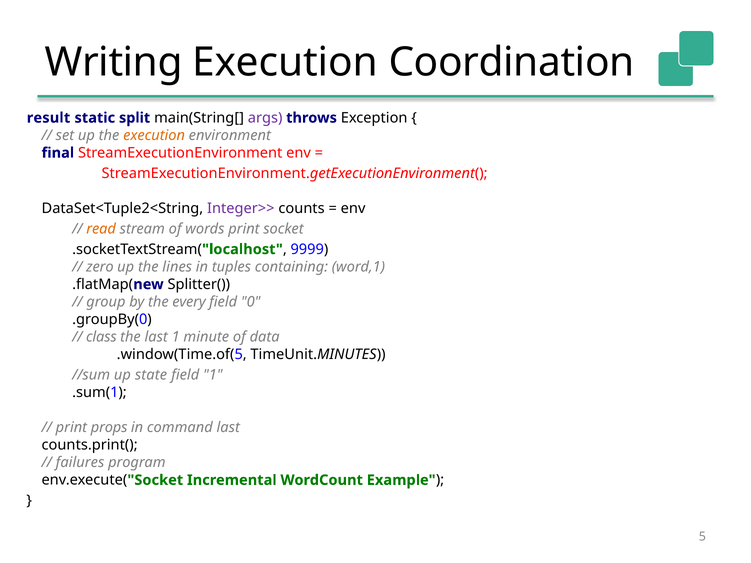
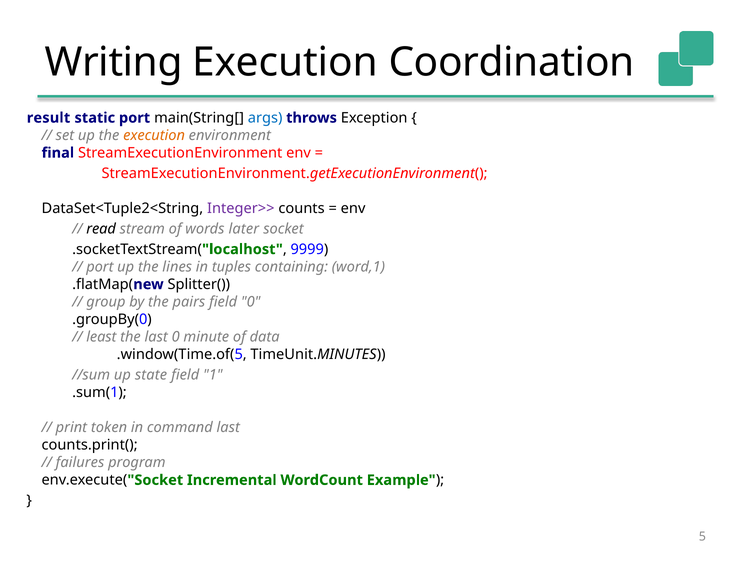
static split: split -> port (135, 118)
args colour: purple -> blue (265, 118)
read colour: orange -> black (101, 229)
words print: print -> later (244, 229)
zero: zero -> port (100, 267)
every: every -> pairs (189, 302)
class: class -> least (101, 337)
last 1: 1 -> 0 (176, 337)
props: props -> token (109, 428)
